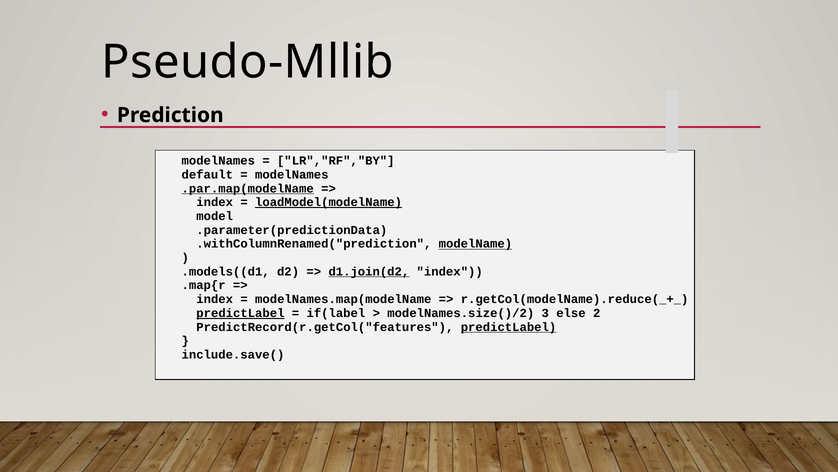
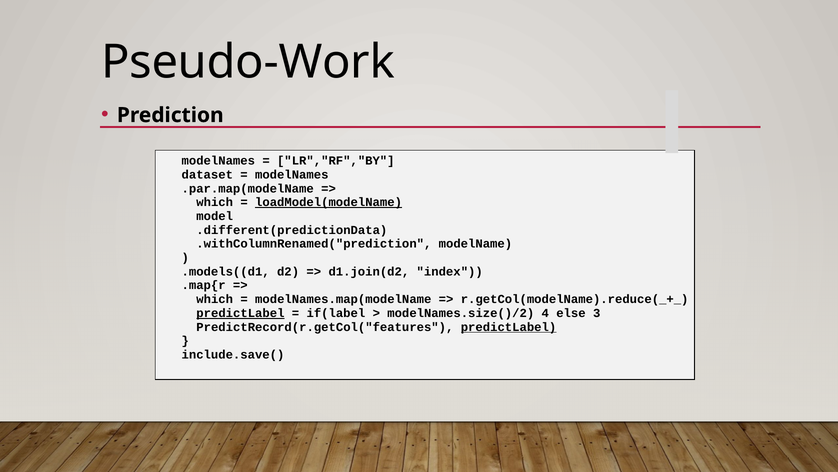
Pseudo-Mllib: Pseudo-Mllib -> Pseudo-Work (248, 62)
default: default -> dataset (207, 174)
.par.map(modelName underline: present -> none (248, 188)
index: index -> which (215, 202)
.parameter(predictionData: .parameter(predictionData -> .different(predictionData (292, 230)
modelName underline: present -> none (475, 244)
d1.join(d2 underline: present -> none (369, 271)
index: index -> which (215, 299)
3: 3 -> 4 (545, 313)
2: 2 -> 3 (597, 313)
